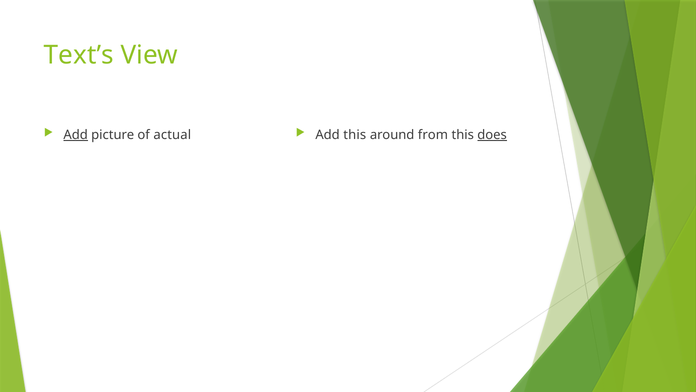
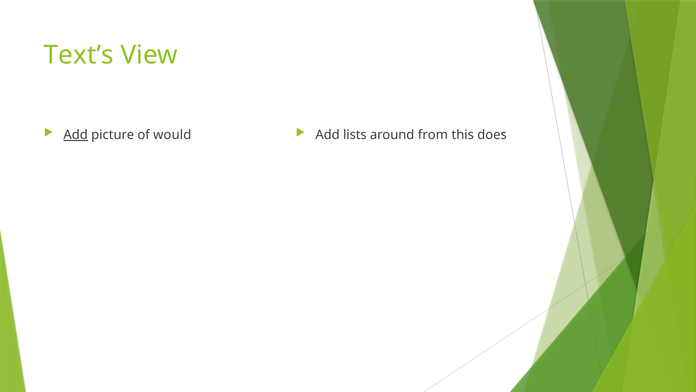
actual: actual -> would (172, 135)
Add this: this -> lists (355, 135)
does underline: present -> none (492, 135)
